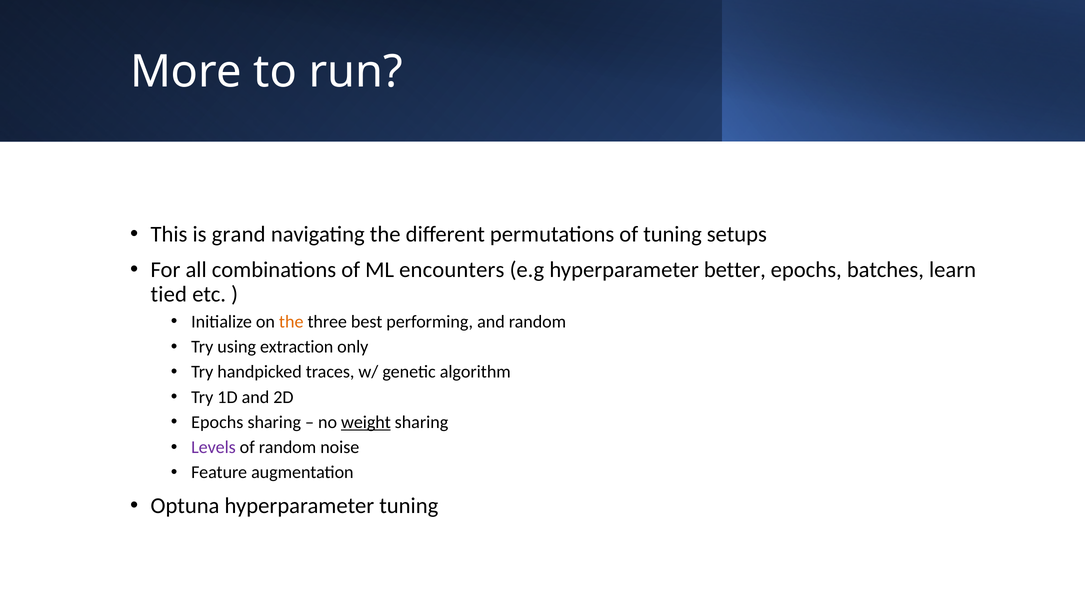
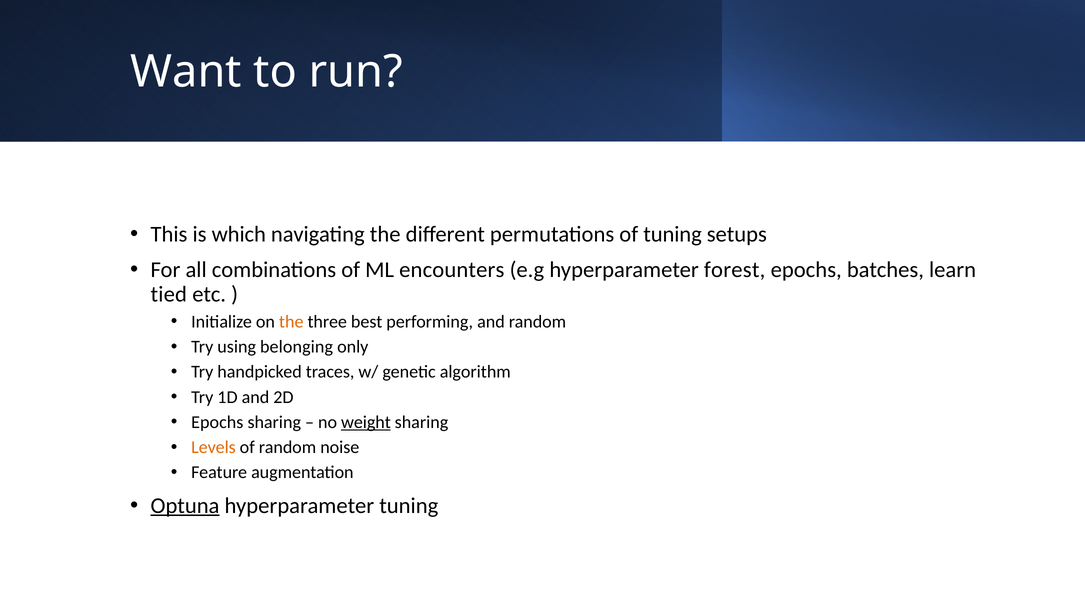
More: More -> Want (186, 72)
grand: grand -> which (239, 234)
better: better -> forest (735, 270)
extraction: extraction -> belonging (297, 347)
Levels colour: purple -> orange (213, 448)
Optuna underline: none -> present (185, 506)
